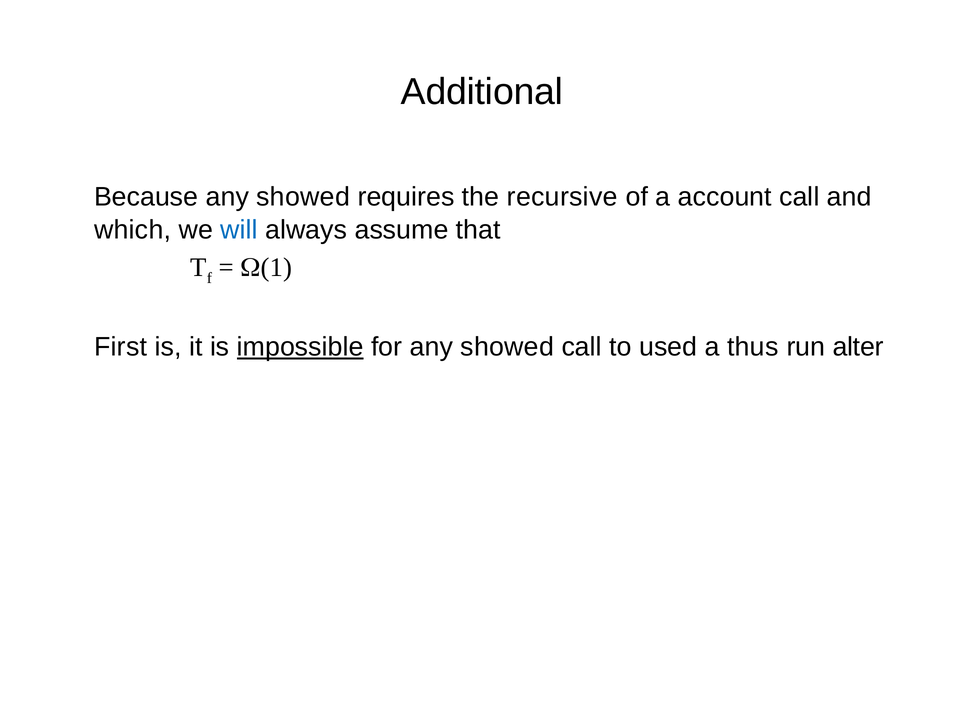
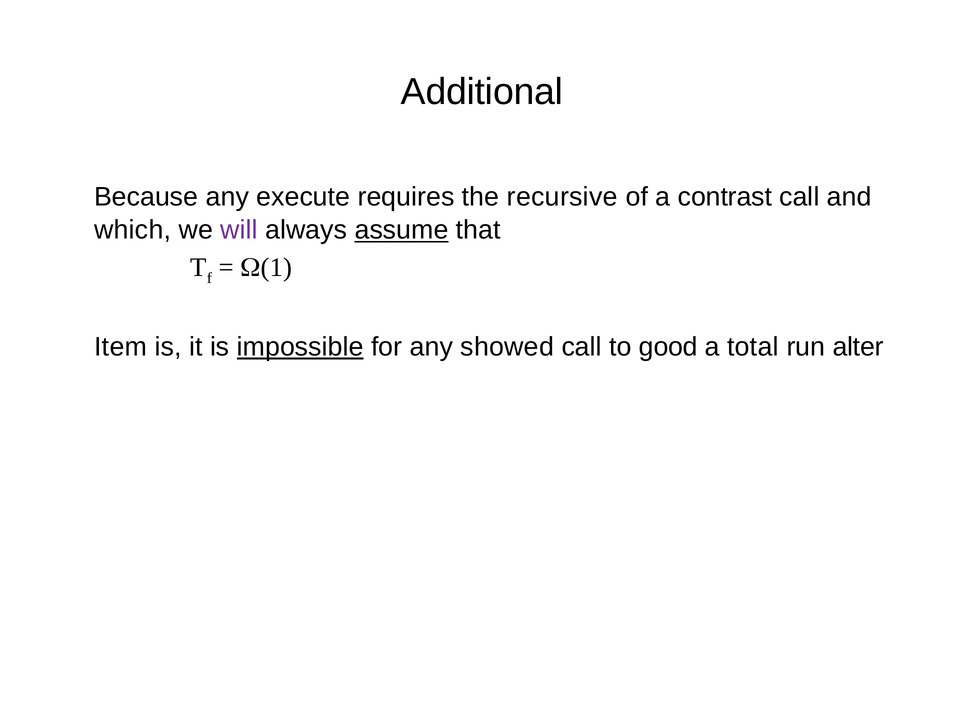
Because any showed: showed -> execute (303, 197)
account: account -> contrast (725, 197)
will colour: blue -> purple (239, 230)
assume underline: none -> present (402, 230)
First: First -> Item (121, 347)
used: used -> good (668, 347)
thus: thus -> total (753, 347)
